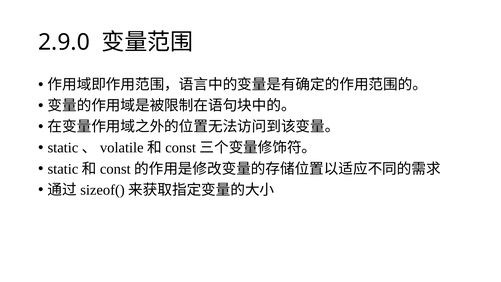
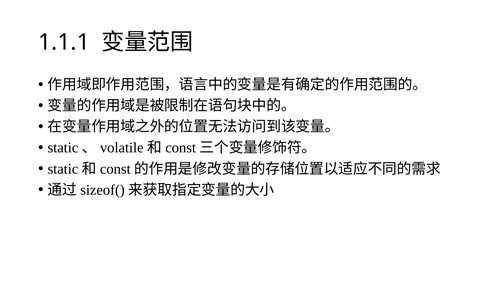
2.9.0: 2.9.0 -> 1.1.1 (64, 42)
